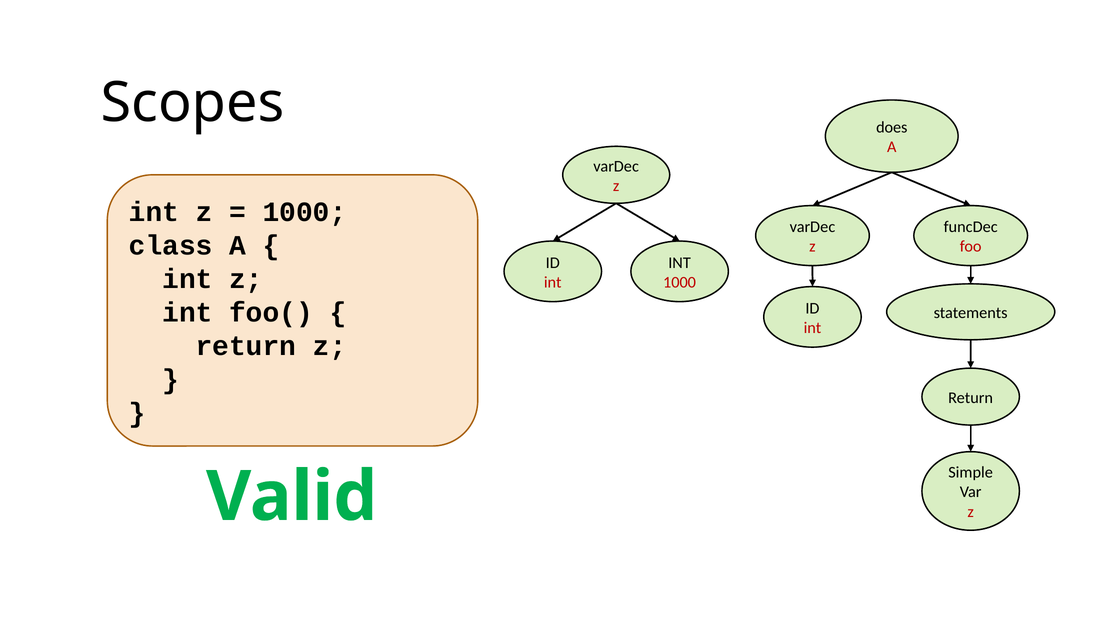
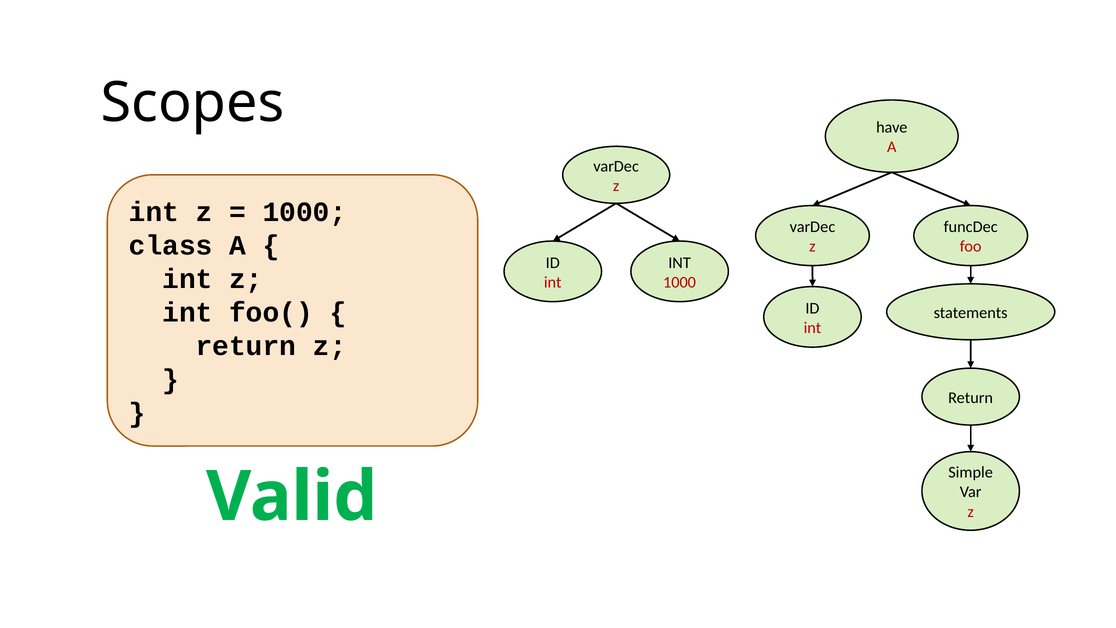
does: does -> have (892, 127)
